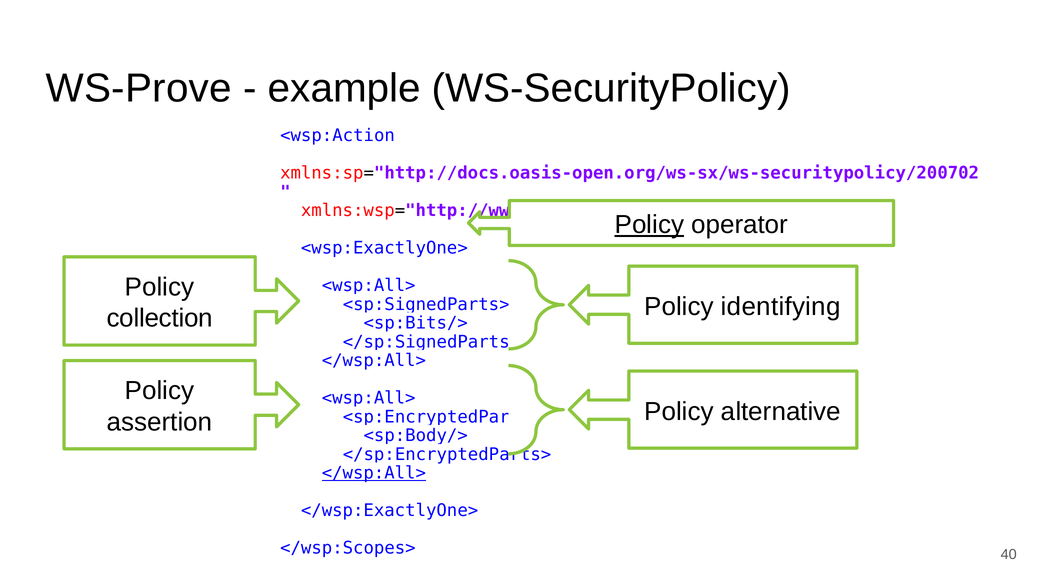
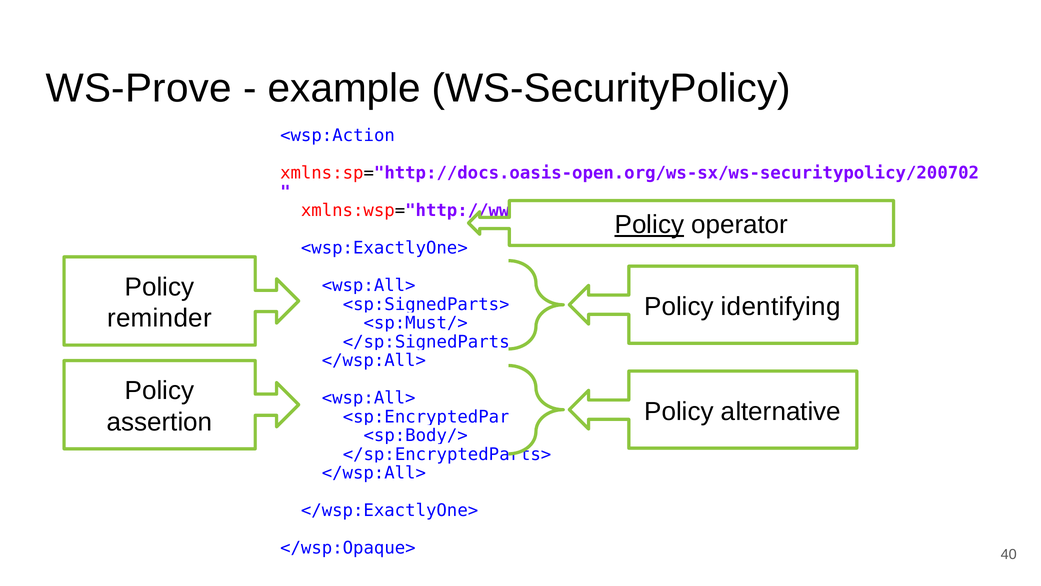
collection: collection -> reminder (159, 318)
<sp:Bits/>: <sp:Bits/> -> <sp:Must/> (416, 323)
</wsp:All> underline: present -> none (374, 473)
</wsp:Scopes>: </wsp:Scopes> -> </wsp:Opaque> (348, 548)
